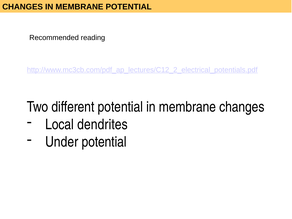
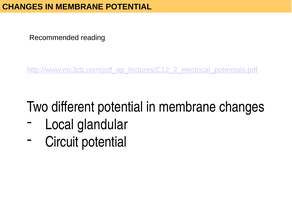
dendrites: dendrites -> glandular (103, 124)
Under: Under -> Circuit (62, 142)
